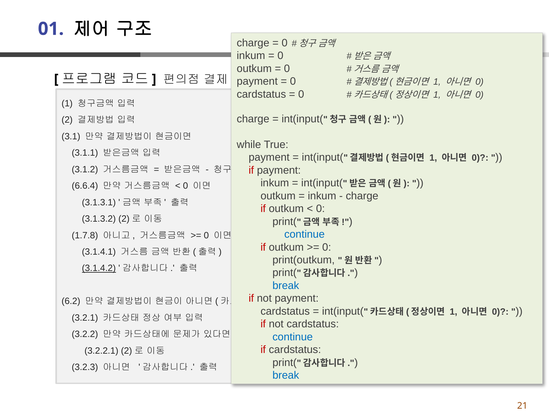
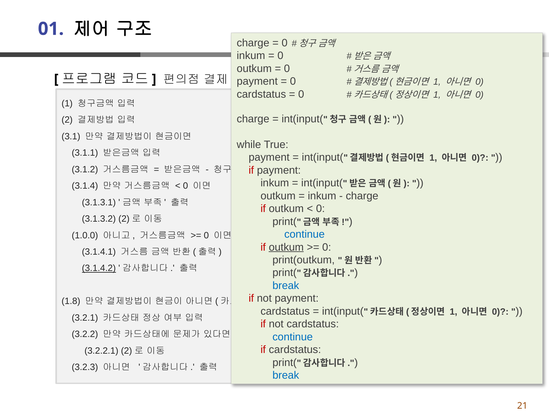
6.6.4: 6.6.4 -> 3.1.4 (85, 186)
1.7.8: 1.7.8 -> 1.0.0 (85, 235)
outkum underline: none -> present (286, 247)
6.2: 6.2 -> 1.8 (71, 301)
